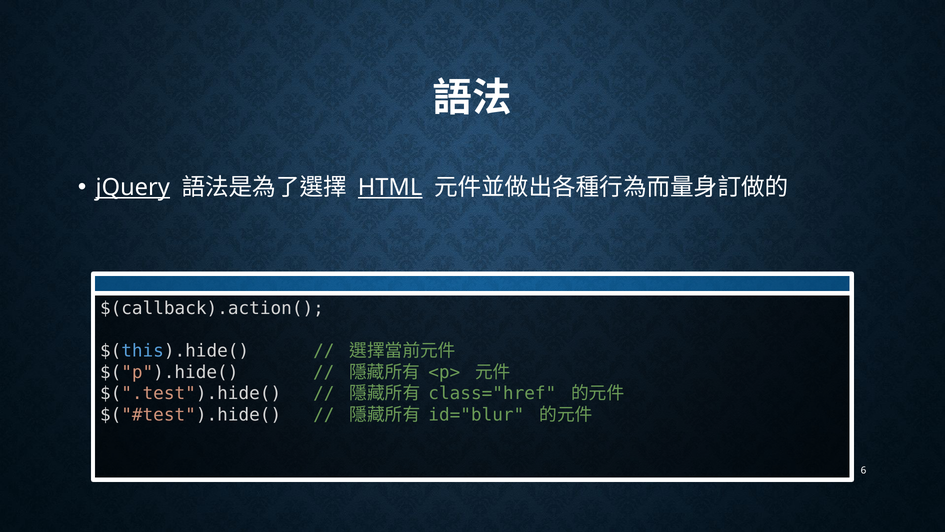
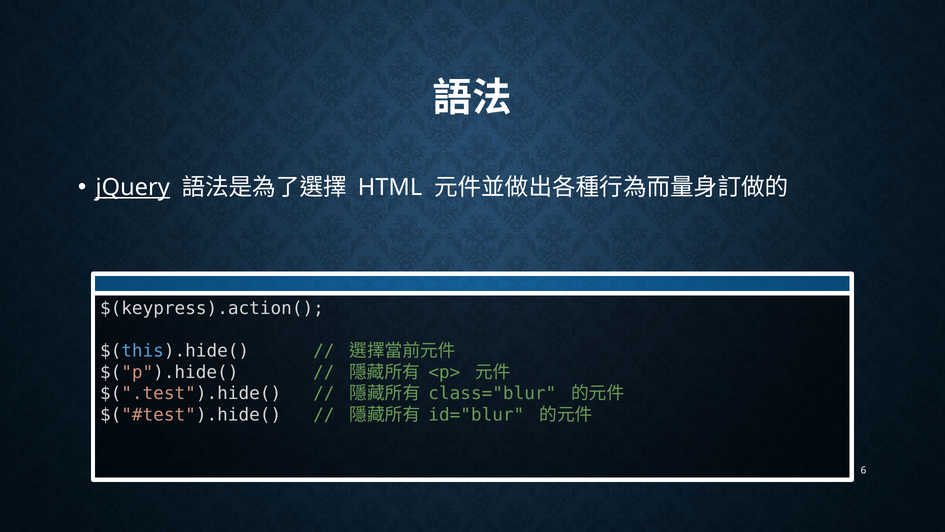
HTML underline: present -> none (390, 187)
$(callback).action(: $(callback).action( -> $(keypress).action( (212, 308)
class="href: class="href -> class="blur (492, 393)
